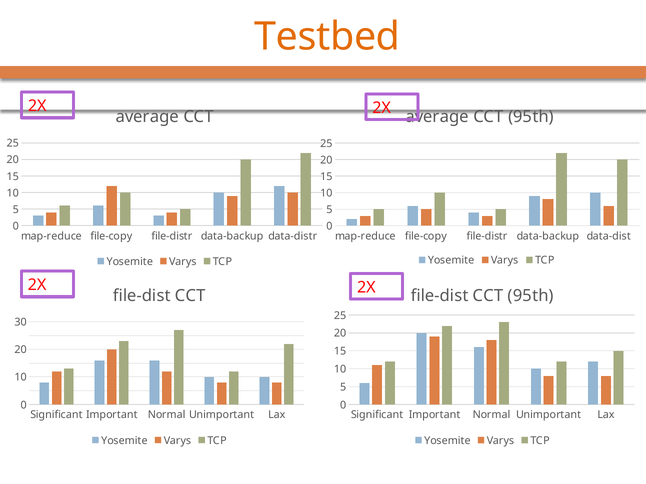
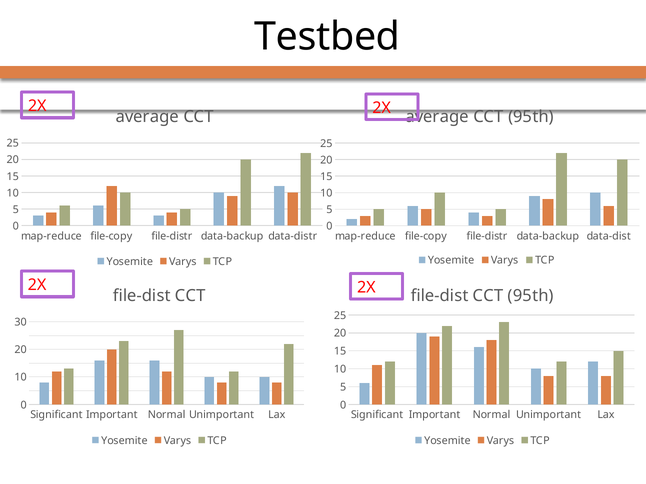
Testbed colour: orange -> black (327, 37)
